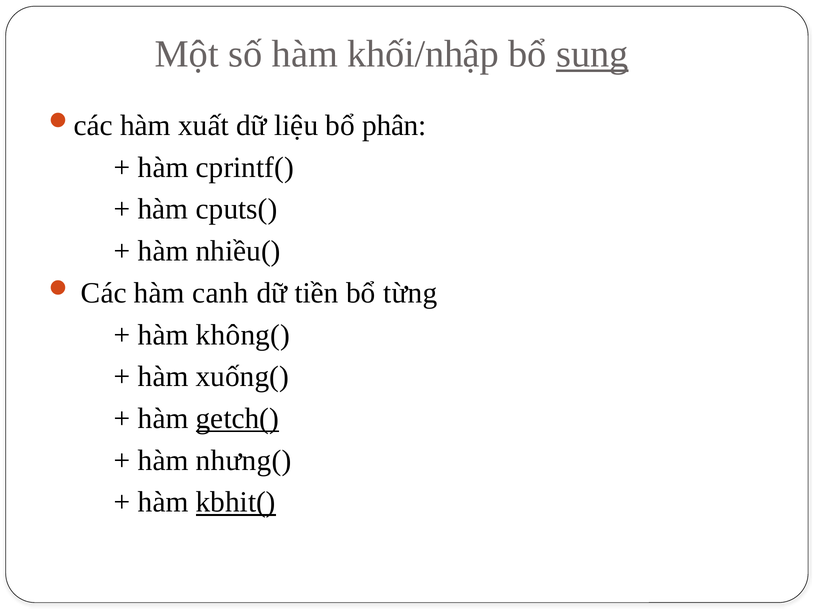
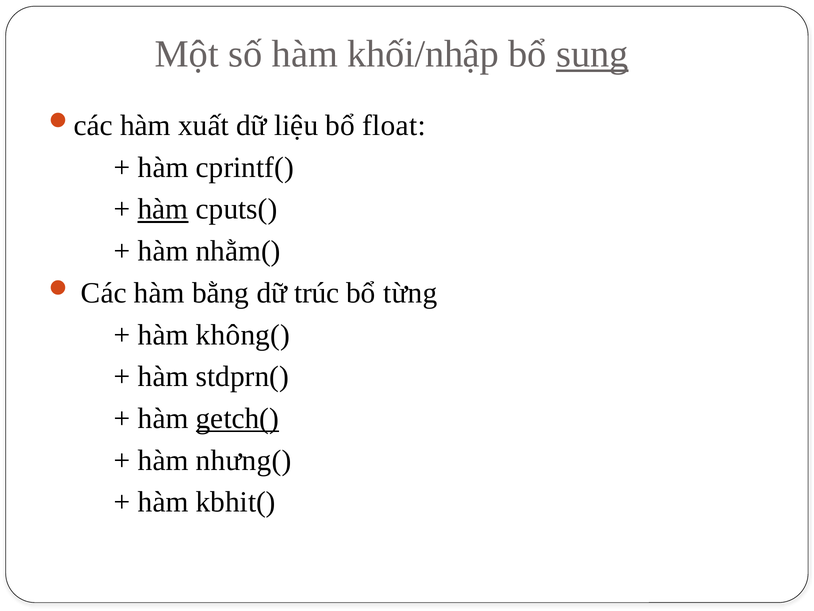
phân: phân -> float (394, 125)
hàm underline: none -> present (163, 209)
nhiều(: nhiều( -> nhằm( (238, 251)
canh: canh -> bằng (221, 293)
tiền: tiền -> trúc (317, 293)
xuống(: xuống( -> stdprn( (242, 376)
kbhit( underline: present -> none (236, 502)
